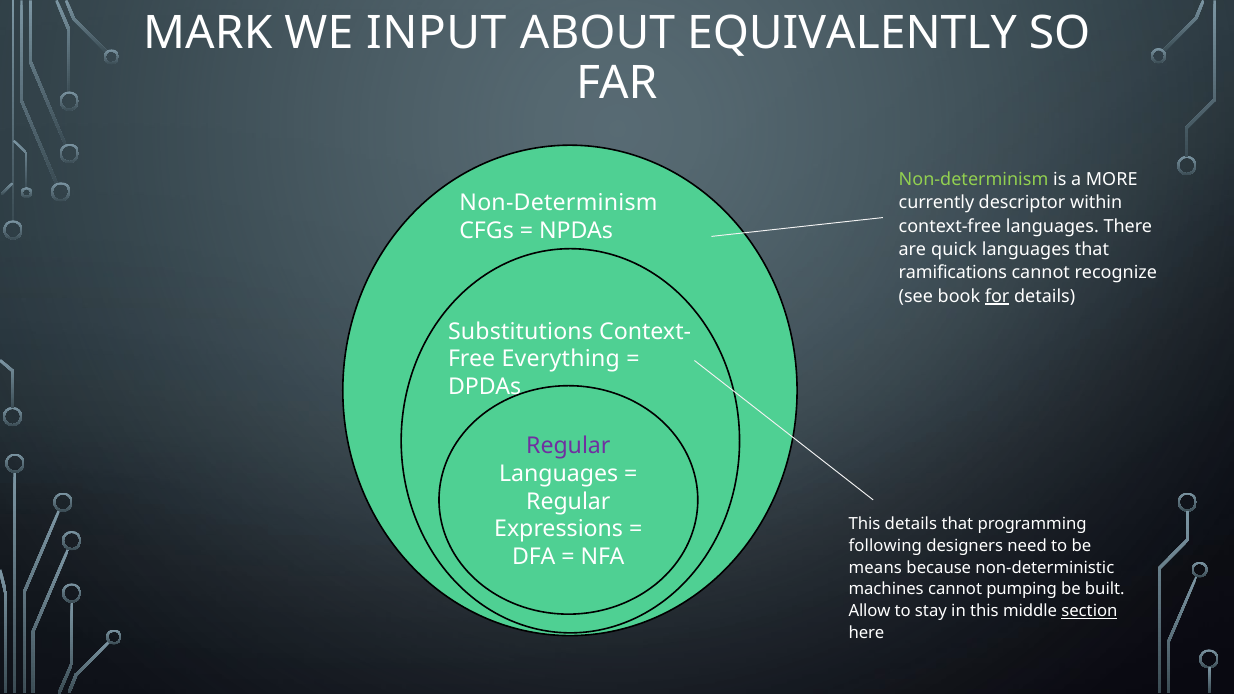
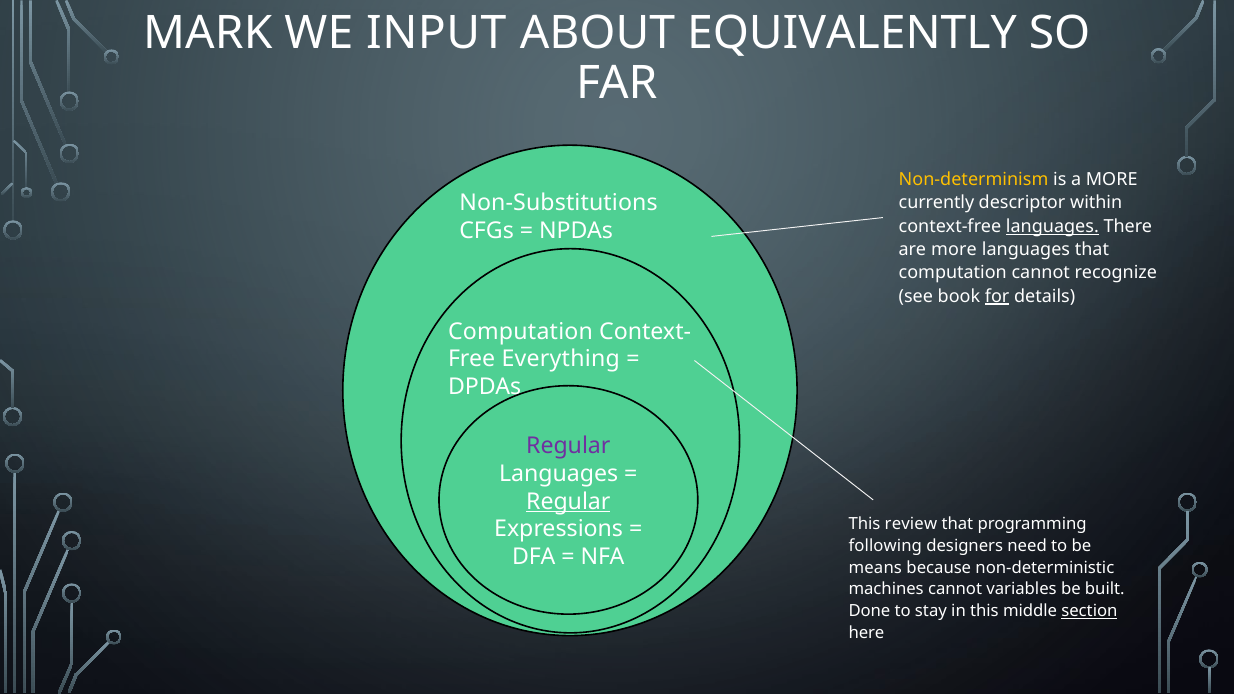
Non-determinism colour: light green -> yellow (974, 180)
Non-Determinism: Non-Determinism -> Non-Substitutions (559, 203)
languages underline: none -> present (1052, 226)
are quick: quick -> more (954, 250)
ramifications: ramifications -> computation (953, 273)
Substitutions: Substitutions -> Computation (521, 332)
Regular underline: none -> present (568, 502)
This details: details -> review (911, 524)
pumping: pumping -> variables (1022, 589)
Allow: Allow -> Done (869, 611)
